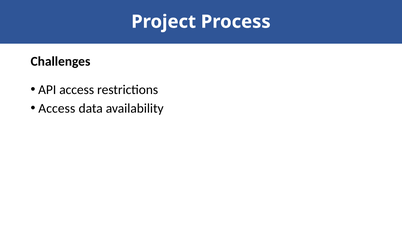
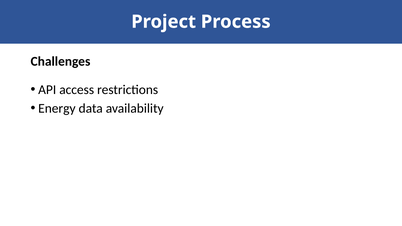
Access: Access -> Energy (57, 108)
